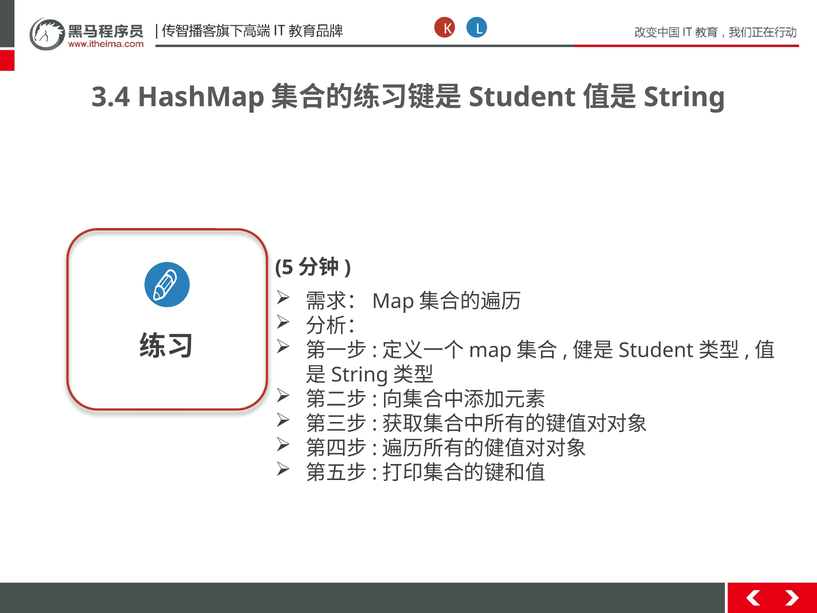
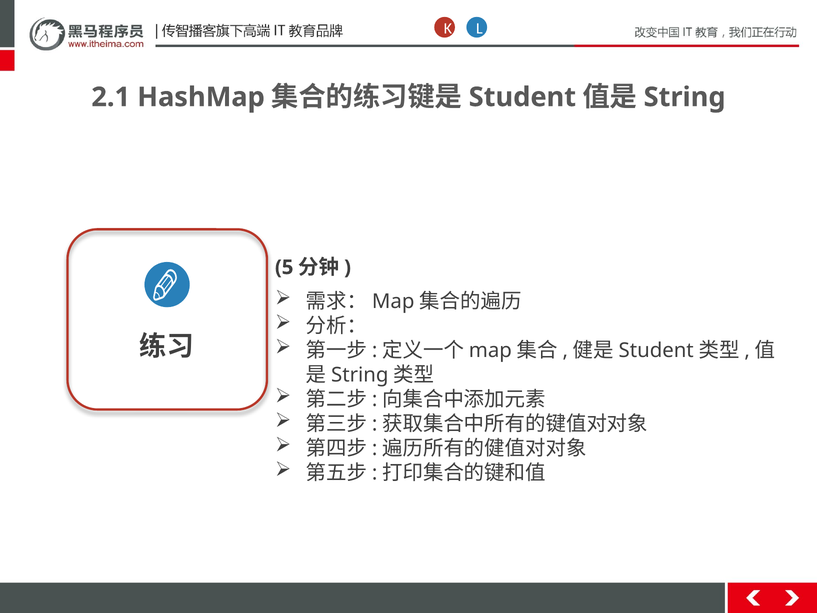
3.4: 3.4 -> 2.1 (111, 97)
